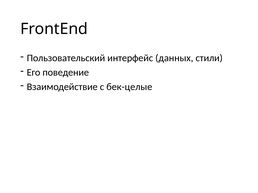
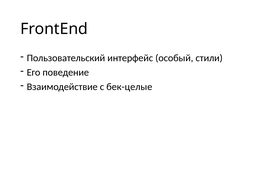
данных: данных -> особый (174, 58)
